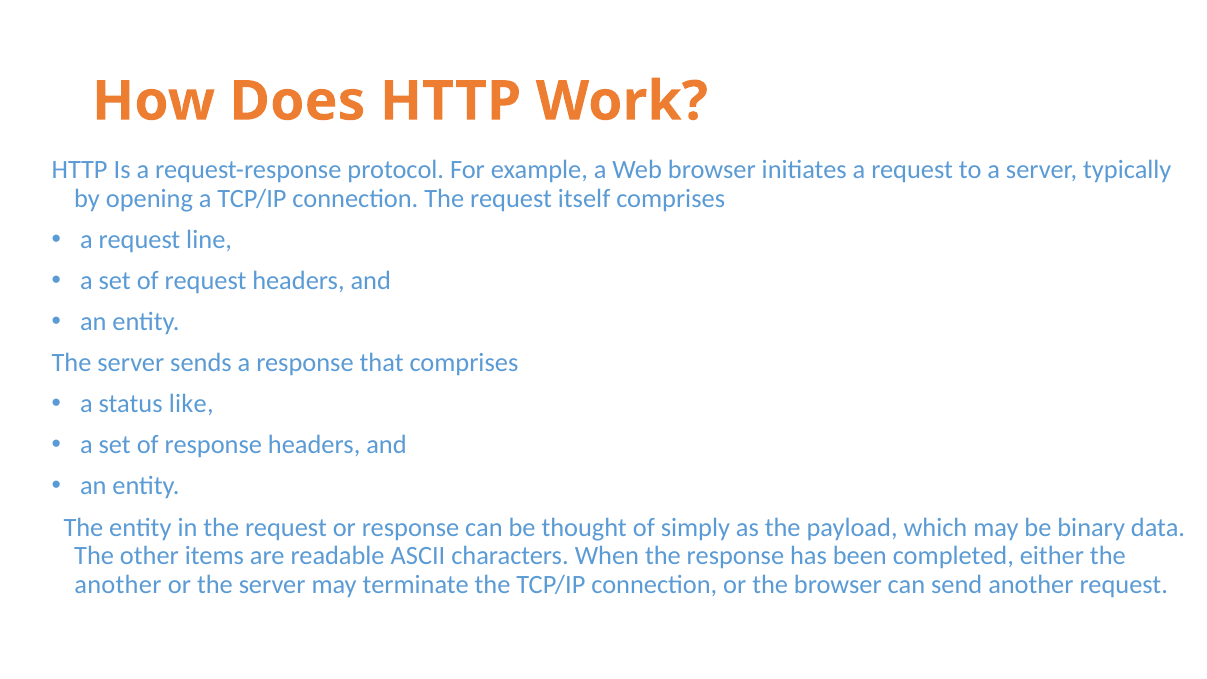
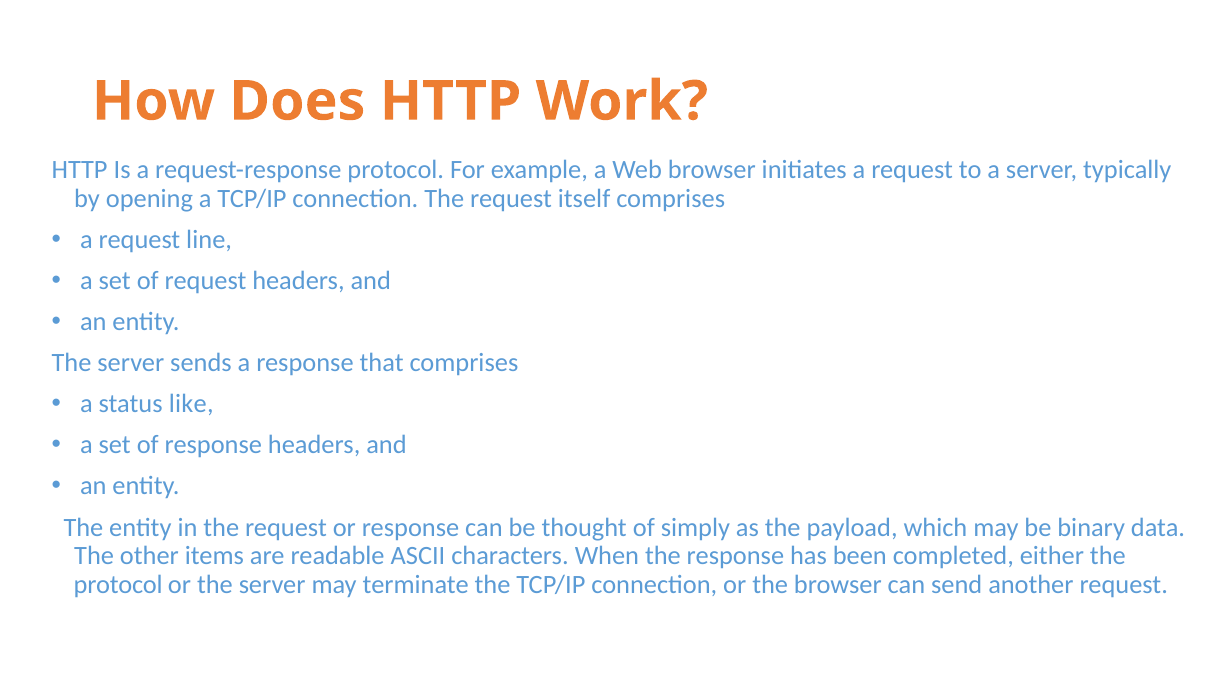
another: another -> protocol (118, 584)
